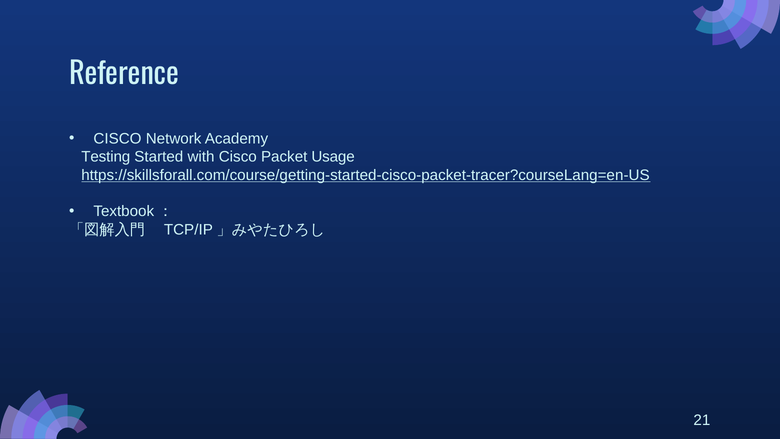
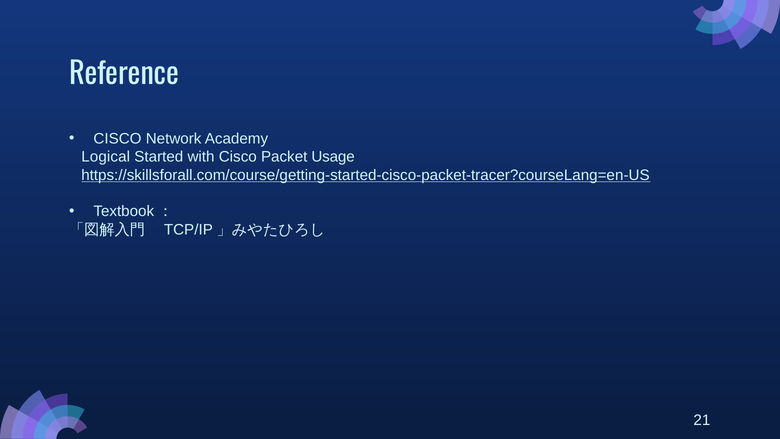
Testing: Testing -> Logical (106, 157)
